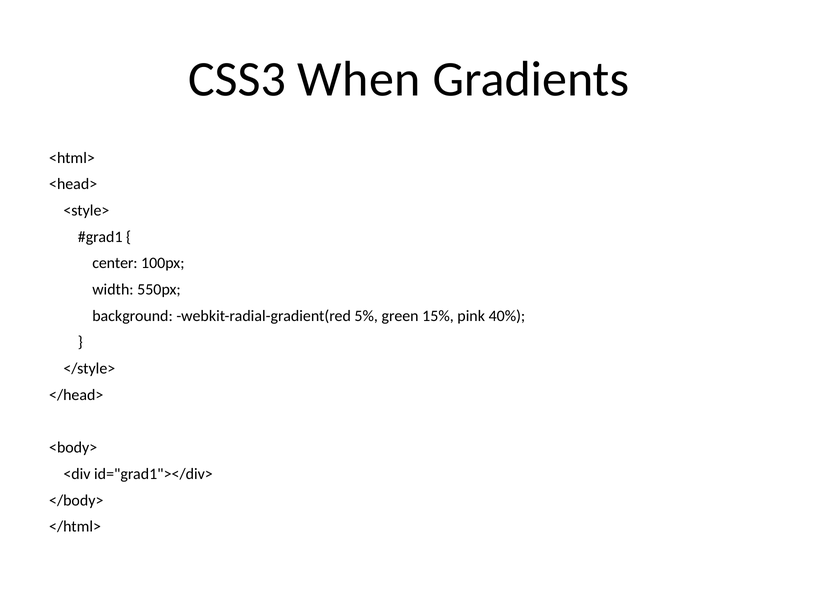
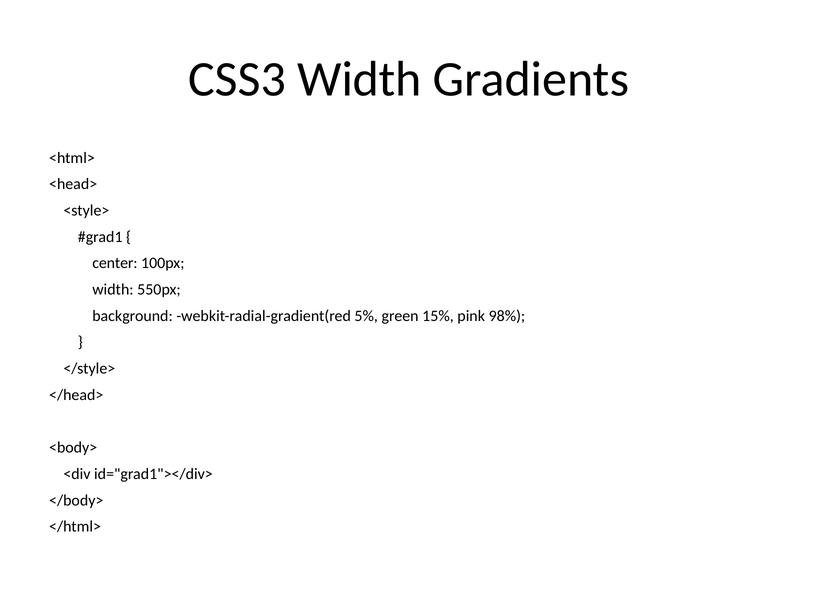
CSS3 When: When -> Width (359, 79)
40%: 40% -> 98% (507, 316)
